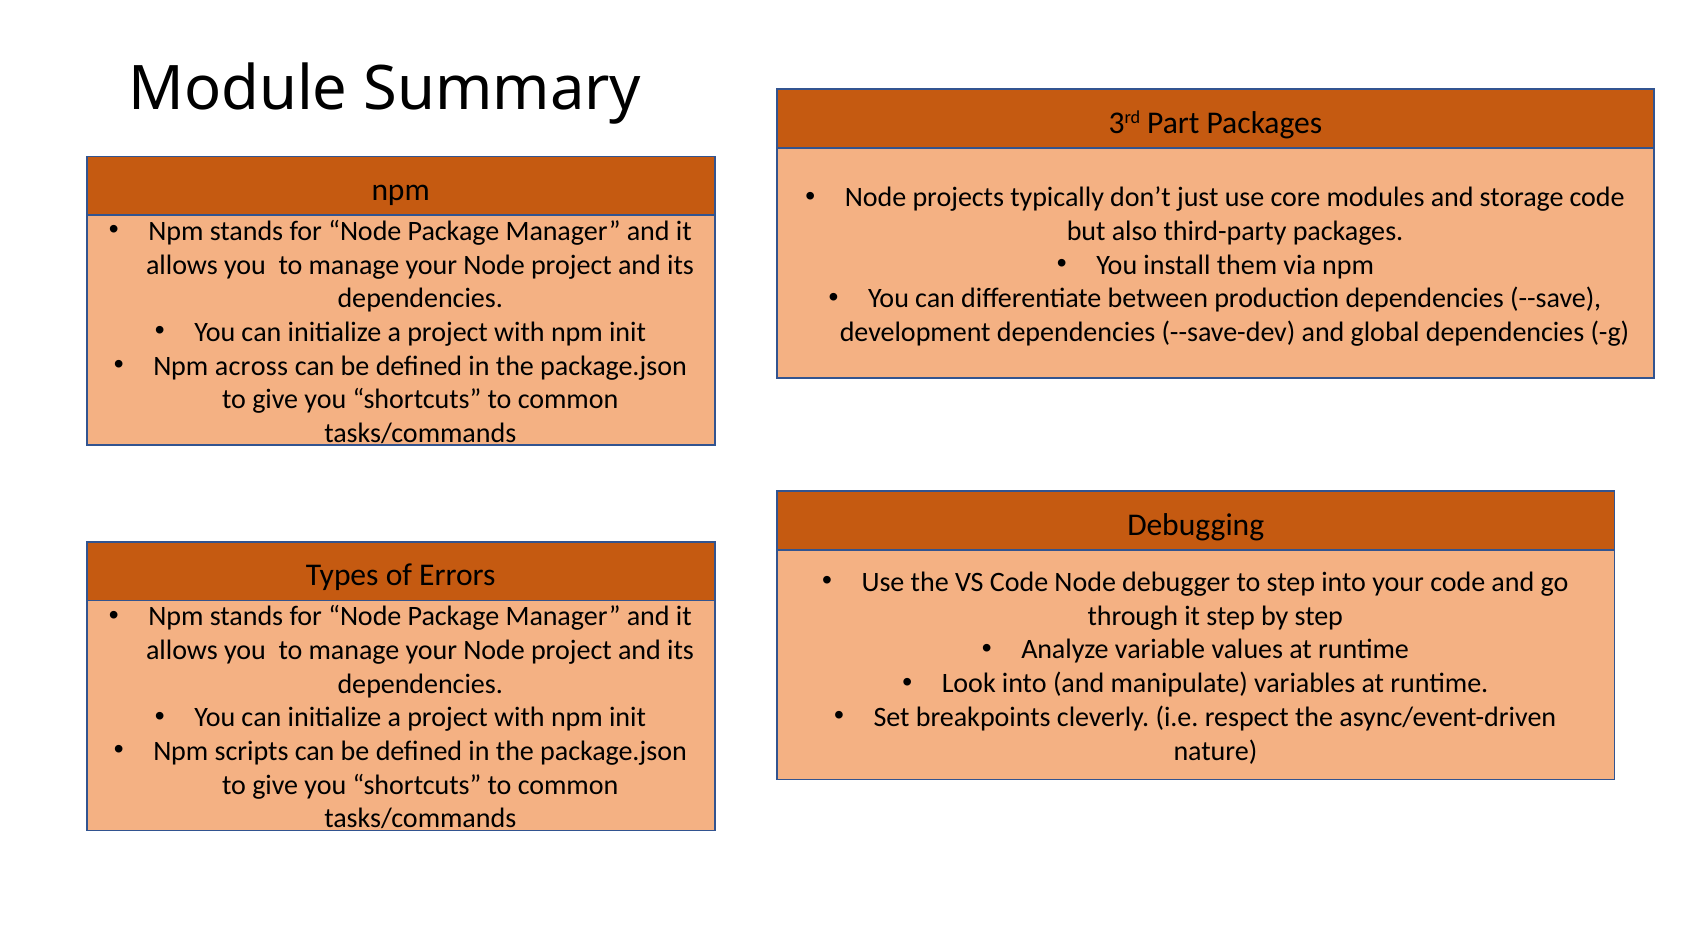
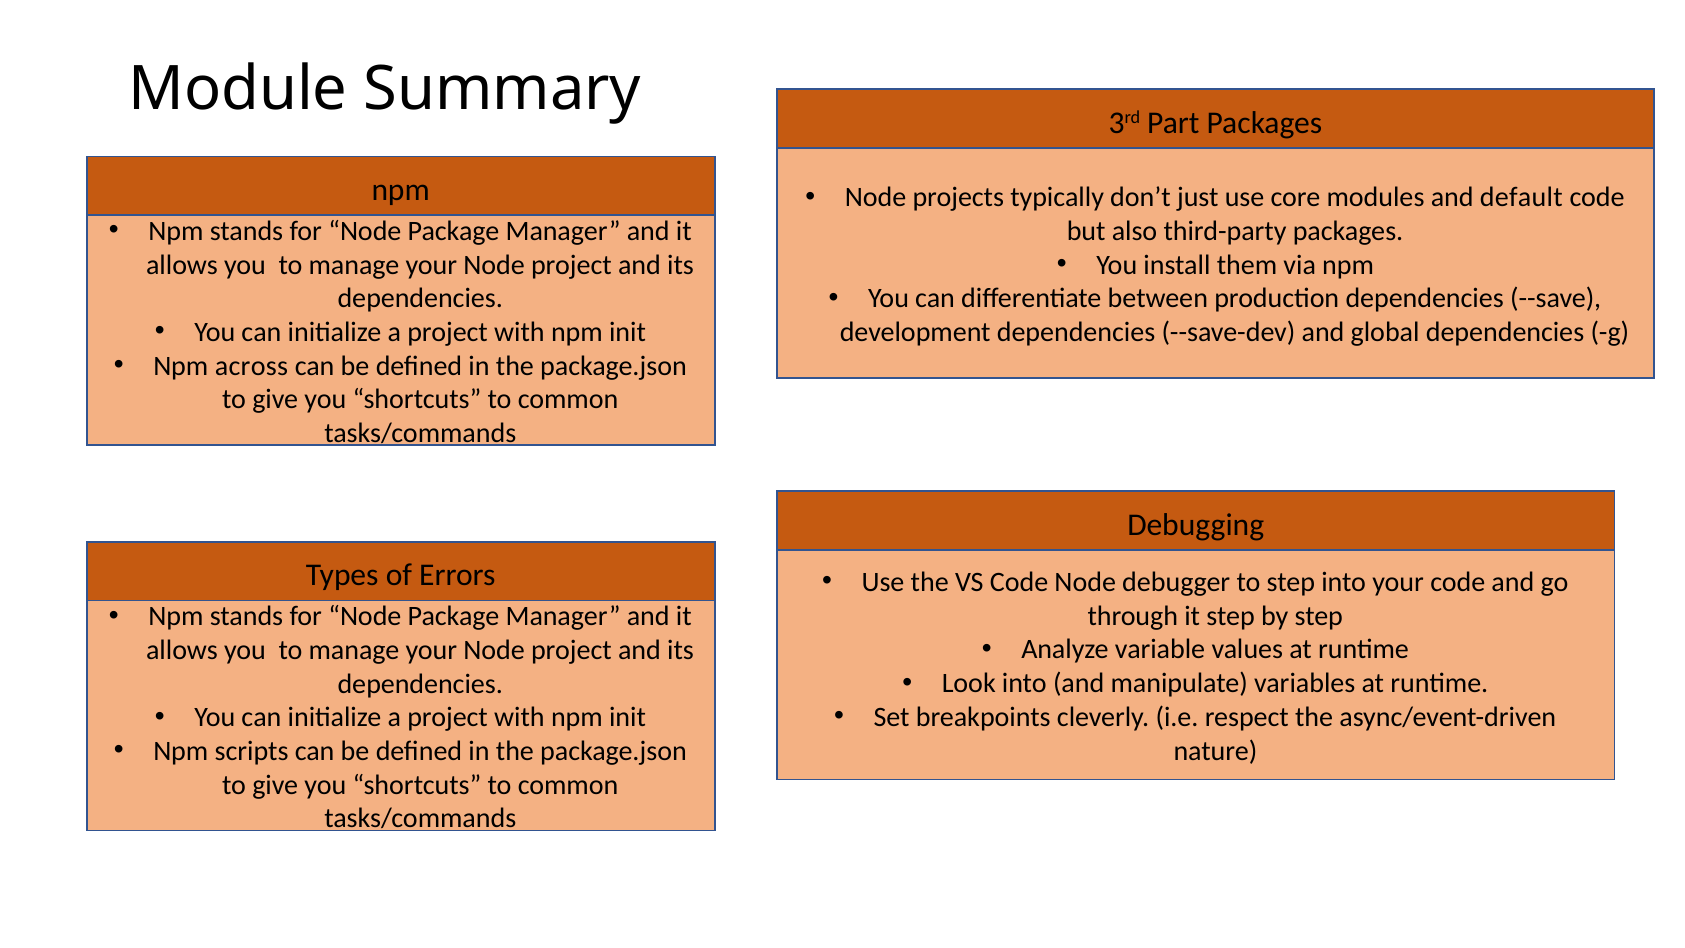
storage: storage -> default (1521, 198)
